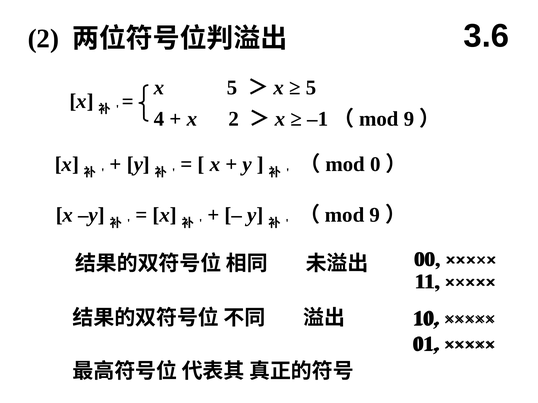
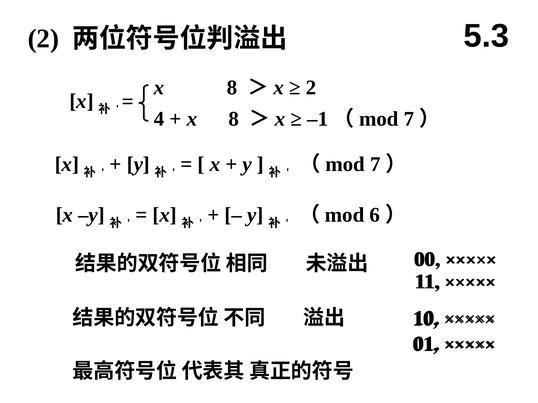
3.6: 3.6 -> 5.3 (486, 36)
5: 5 -> 8 (232, 88)
5: 5 -> 2 (311, 88)
2: 2 -> 8 (234, 119)
9: 9 -> 7 (409, 119)
0: 0 -> 7 (375, 165)
9: 9 -> 6 (375, 215)
